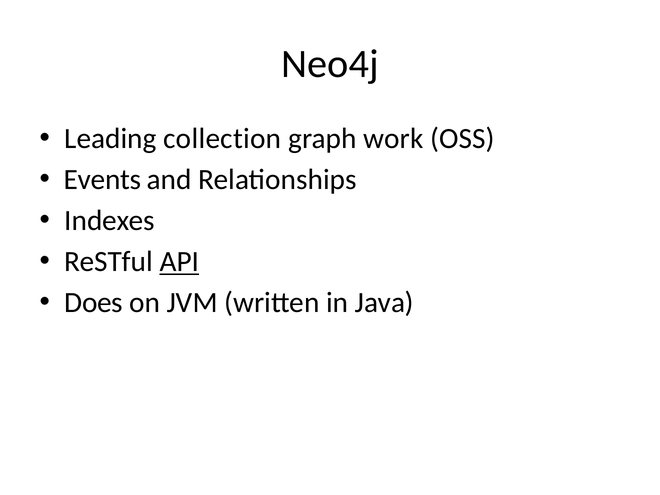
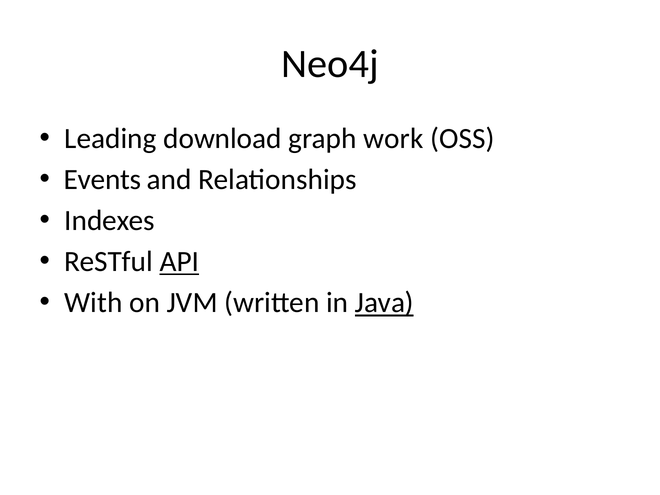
collection: collection -> download (222, 138)
Does: Does -> With (93, 303)
Java underline: none -> present (384, 303)
